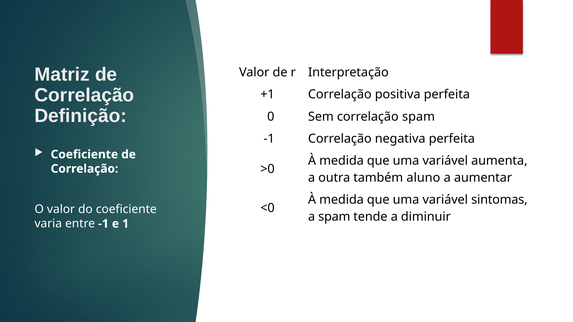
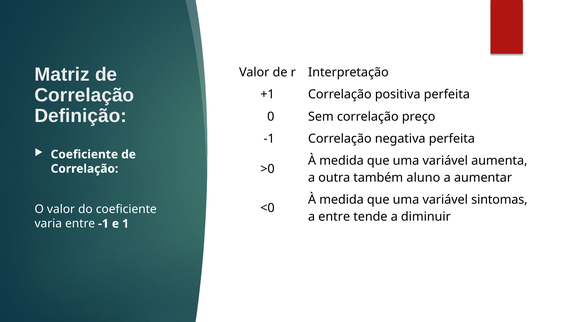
correlação spam: spam -> preço (419, 117)
a spam: spam -> entre (334, 217)
